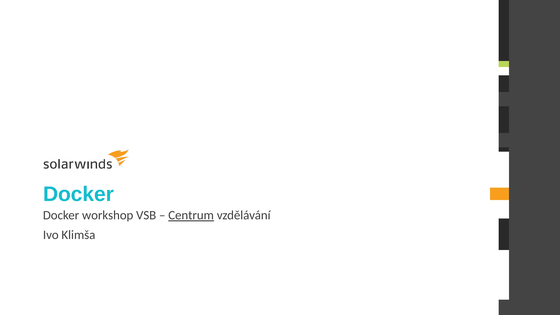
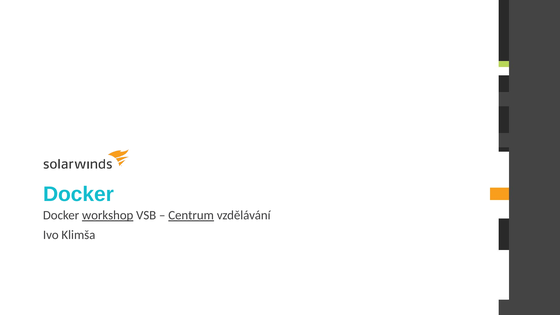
workshop underline: none -> present (108, 215)
